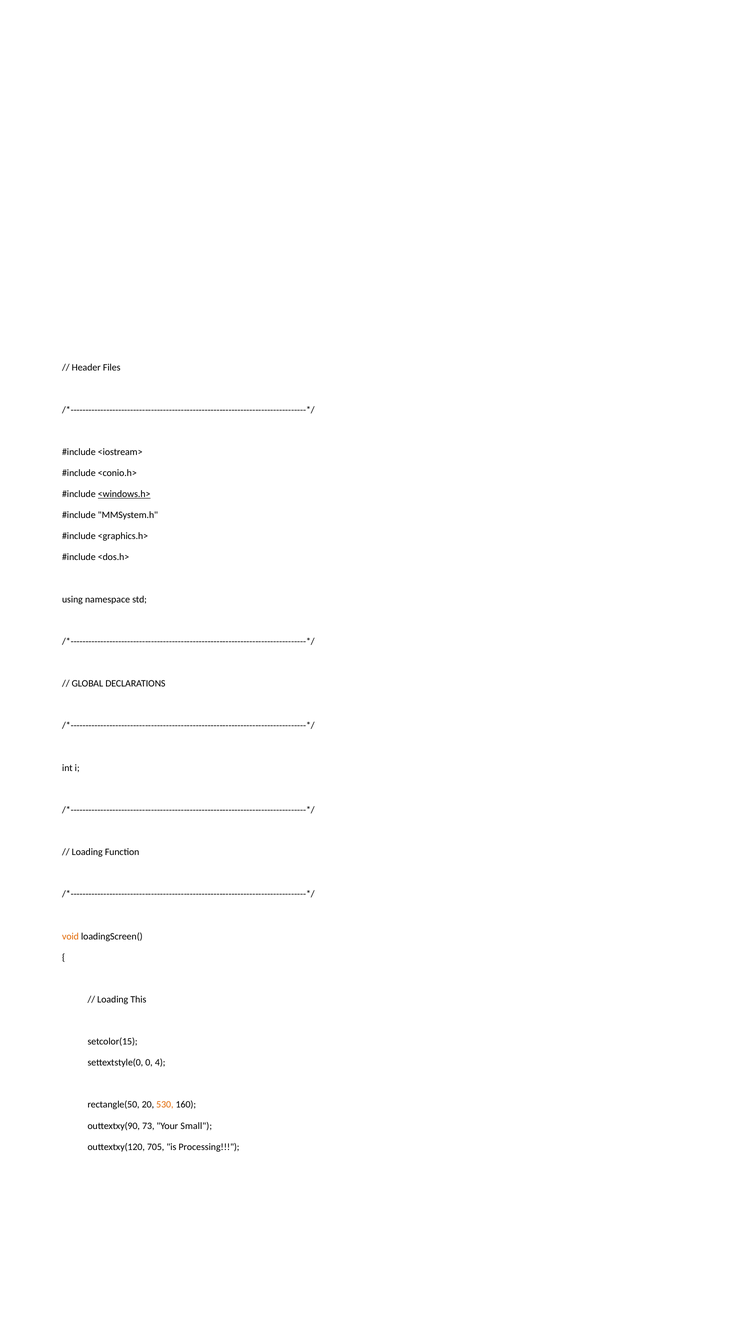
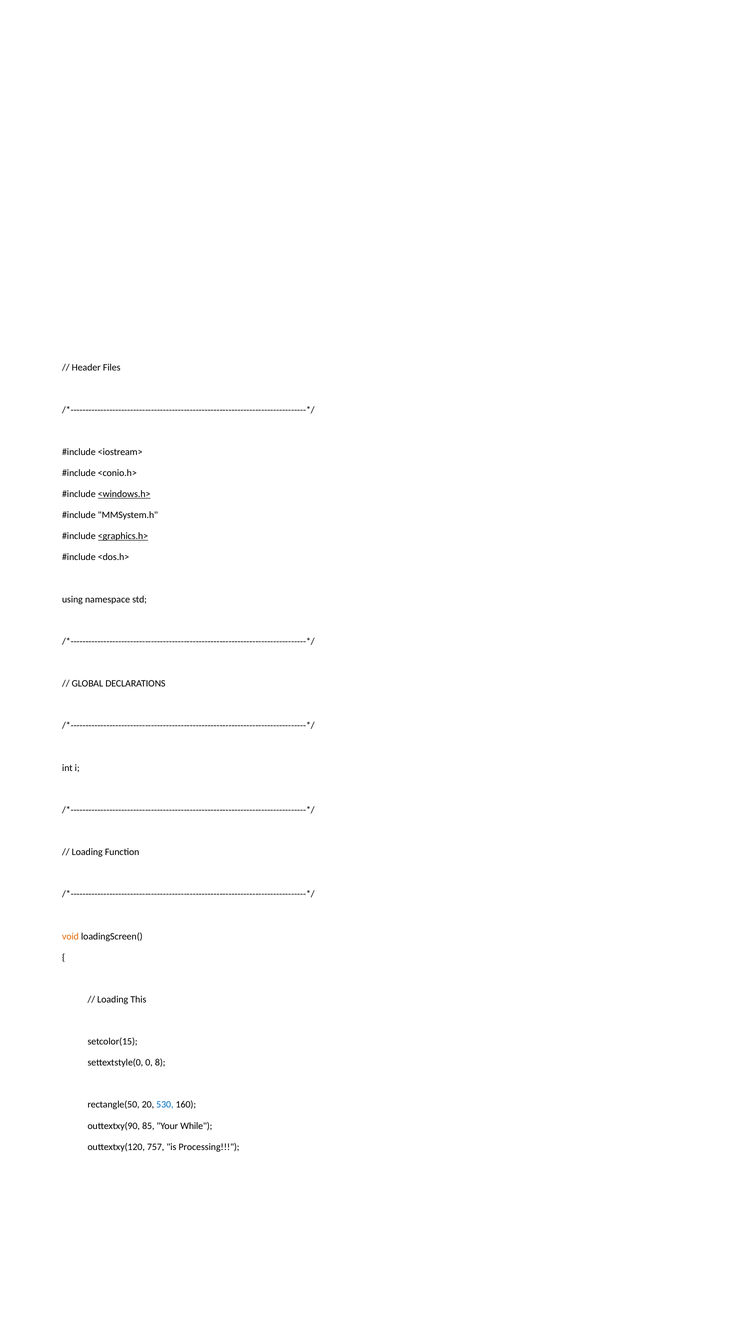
<graphics.h> underline: none -> present (123, 537)
4: 4 -> 8 (160, 1063)
530 colour: orange -> blue (165, 1106)
73: 73 -> 85 (148, 1127)
Small: Small -> While (196, 1127)
705: 705 -> 757 (156, 1148)
